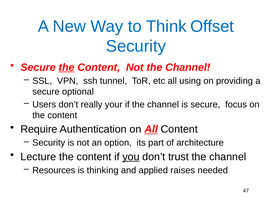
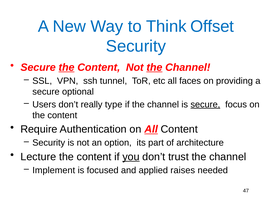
the underline: none -> present (154, 67)
using: using -> faces (190, 81)
your: your -> type (114, 104)
secure underline: none -> present (205, 104)
Resources: Resources -> Implement (54, 170)
thinking: thinking -> focused (103, 170)
